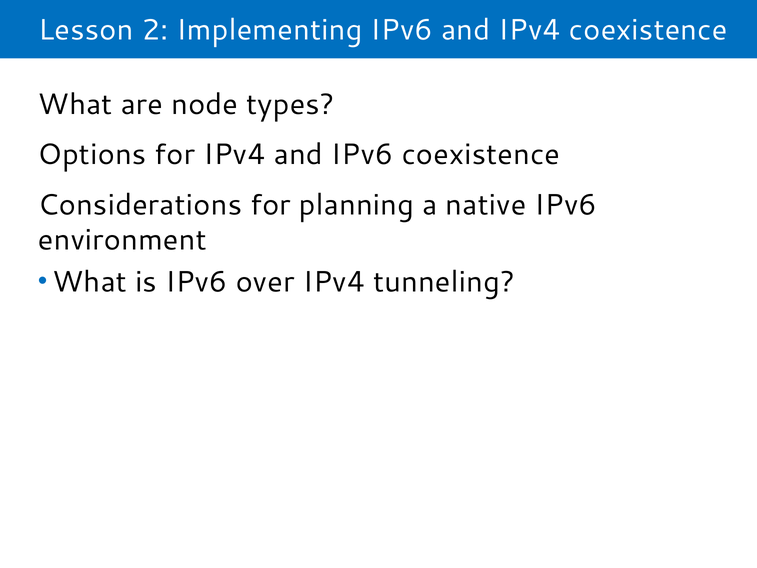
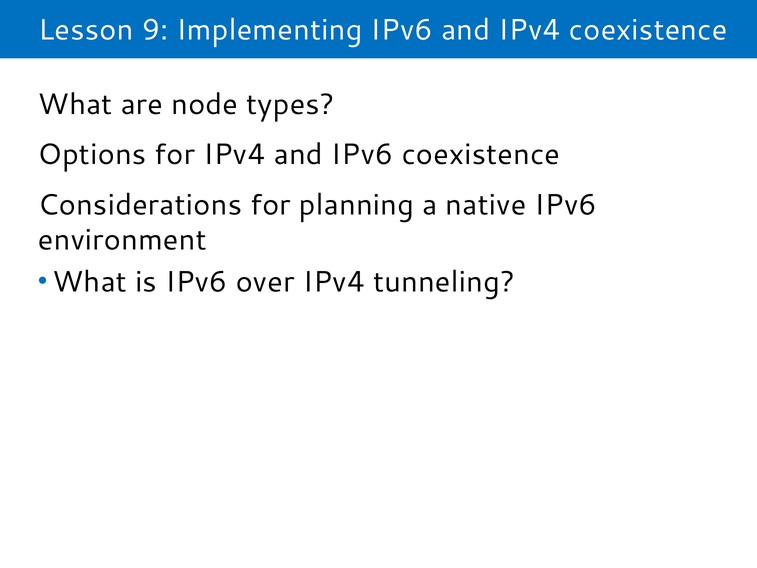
2: 2 -> 9 (155, 30)
